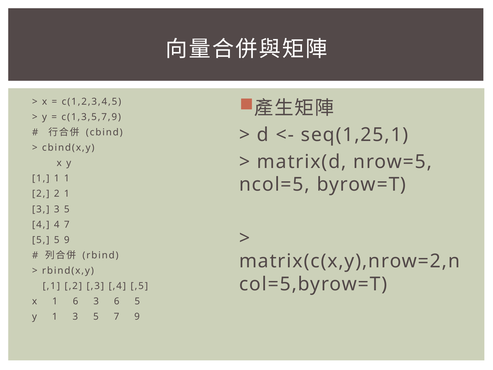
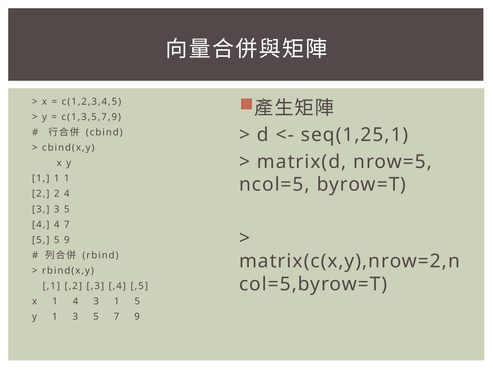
2 1: 1 -> 4 (67, 194)
1 6: 6 -> 4 (76, 301)
3 6: 6 -> 1 (117, 301)
